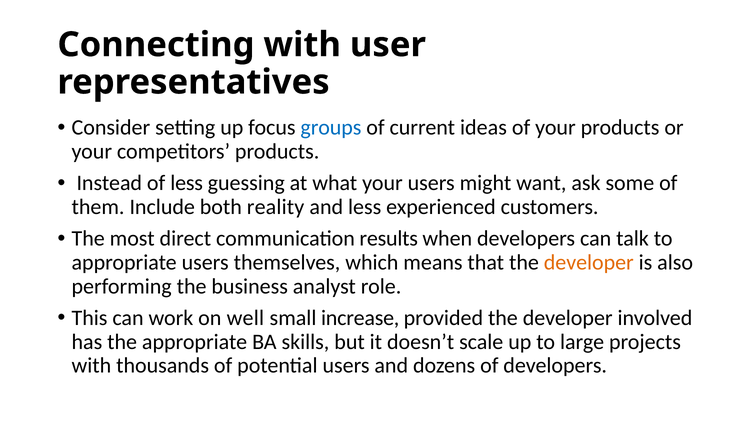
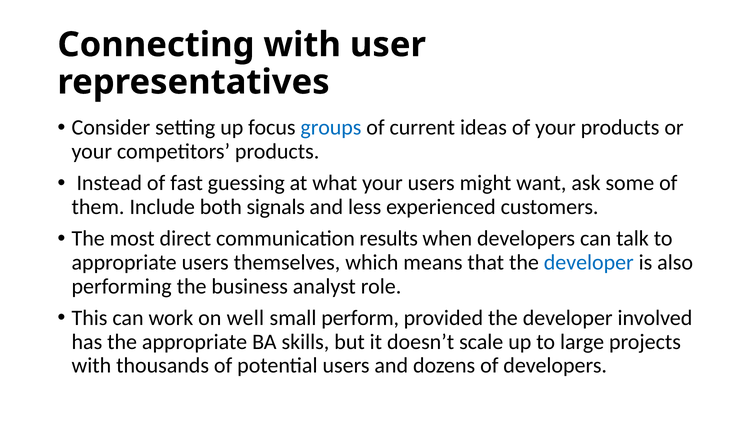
of less: less -> fast (187, 183)
reality: reality -> signals (276, 207)
developer colour: orange -> blue (589, 262)
increase: increase -> perform (360, 318)
